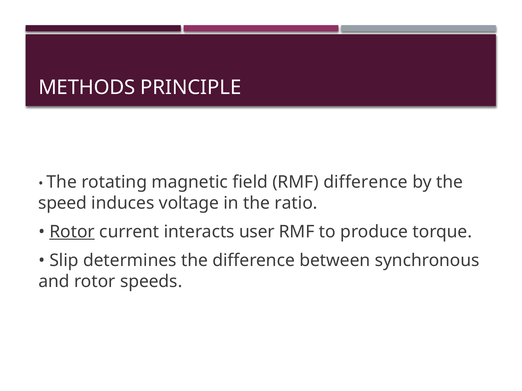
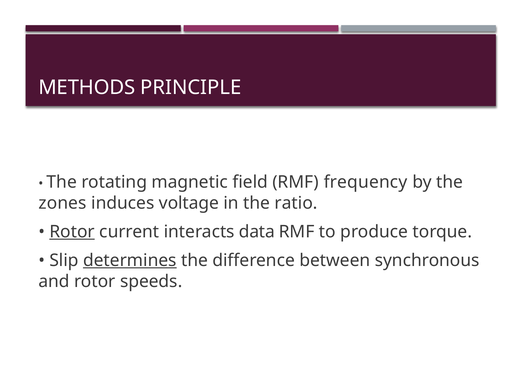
RMF difference: difference -> frequency (366, 182)
speed: speed -> zones (62, 203)
user: user -> data (257, 232)
determines underline: none -> present (130, 261)
